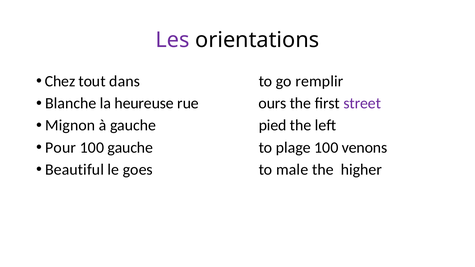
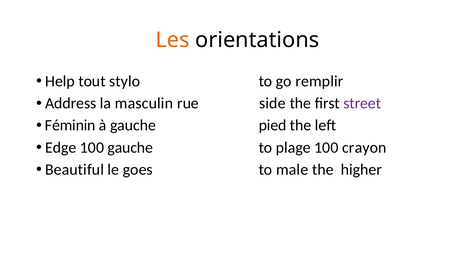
Les colour: purple -> orange (173, 40)
Chez: Chez -> Help (60, 81)
dans: dans -> stylo (125, 81)
Blanche: Blanche -> Address (71, 103)
heureuse: heureuse -> masculin (144, 103)
ours: ours -> side (272, 103)
Mignon: Mignon -> Féminin (70, 125)
Pour: Pour -> Edge (61, 148)
venons: venons -> crayon (364, 148)
